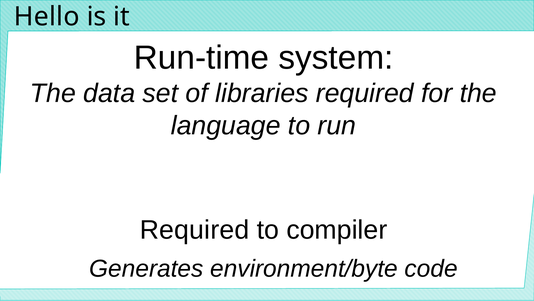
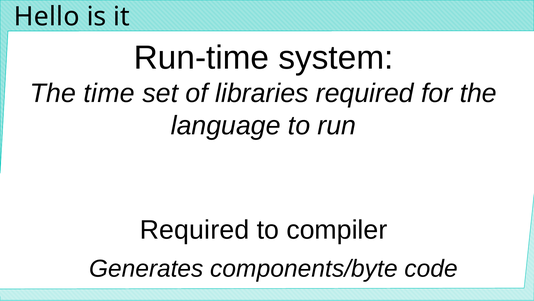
data: data -> time (109, 93)
environment/byte: environment/byte -> components/byte (304, 268)
